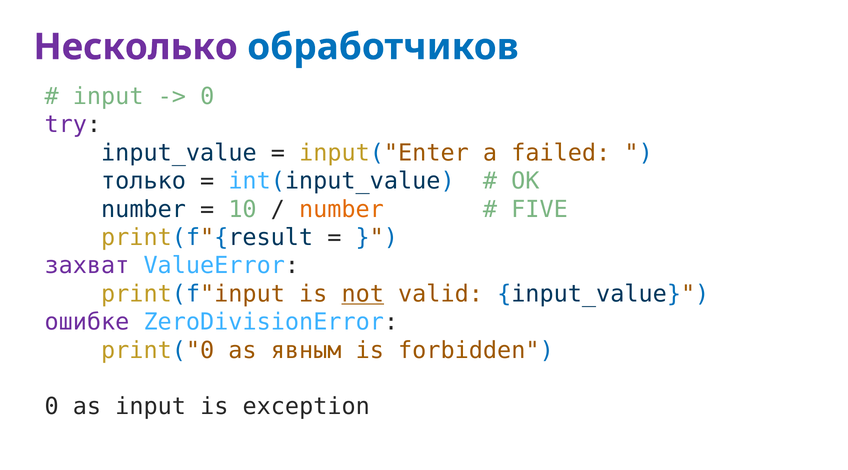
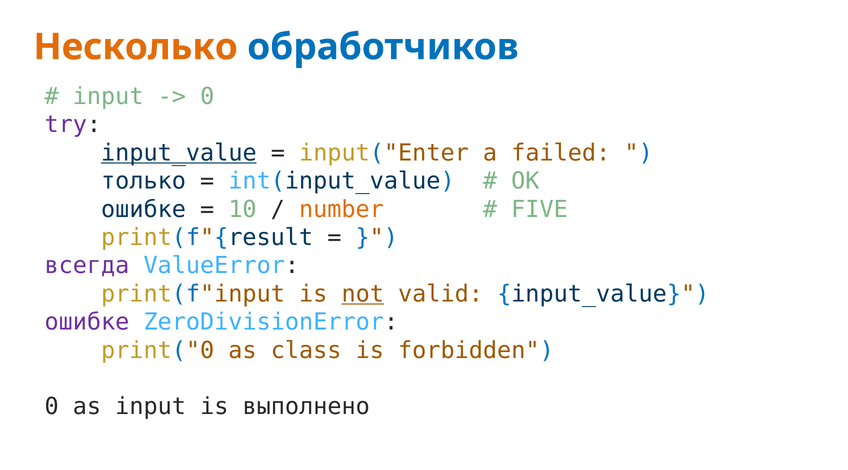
Несколько colour: purple -> orange (136, 47)
input_value underline: none -> present (179, 153)
number: number -> ошибке (144, 209)
захват: захват -> всегда (87, 266)
явным: явным -> class (306, 350)
exception: exception -> выполнено (306, 407)
